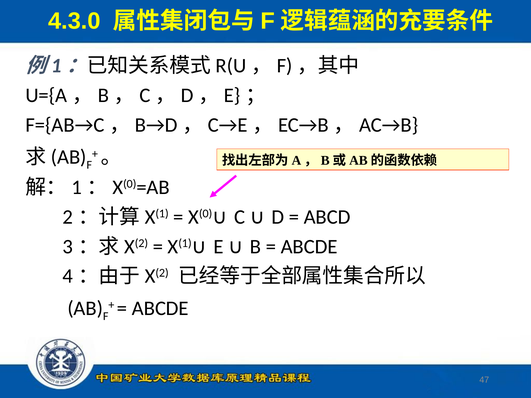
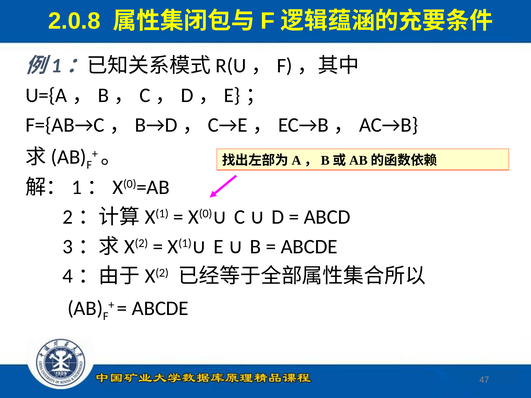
4.3.0: 4.3.0 -> 2.0.8 (74, 21)
